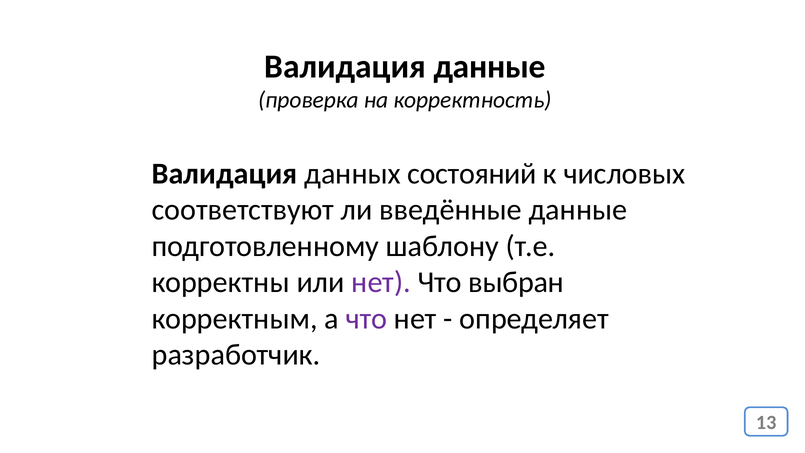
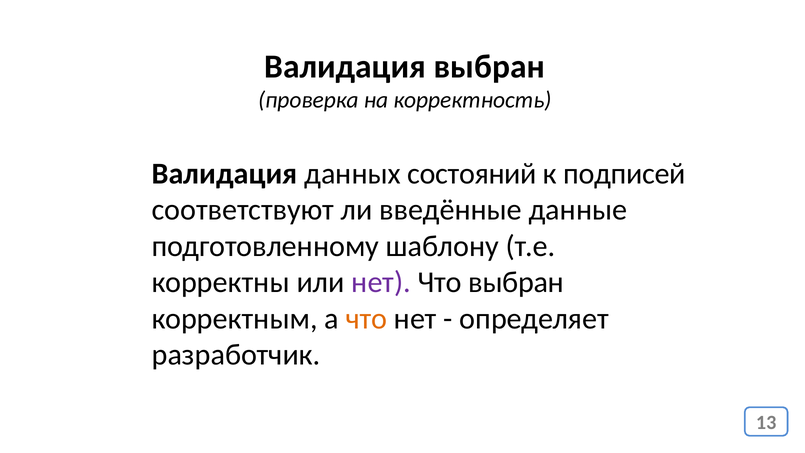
Валидация данные: данные -> выбран (489, 66)
числовых: числовых -> подписей (624, 174)
что colour: purple -> orange (366, 318)
